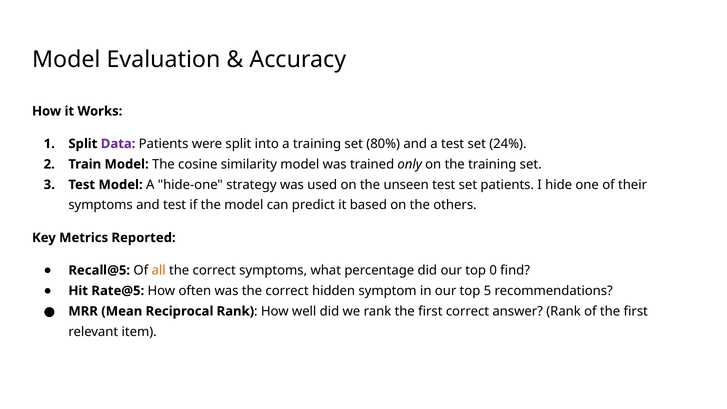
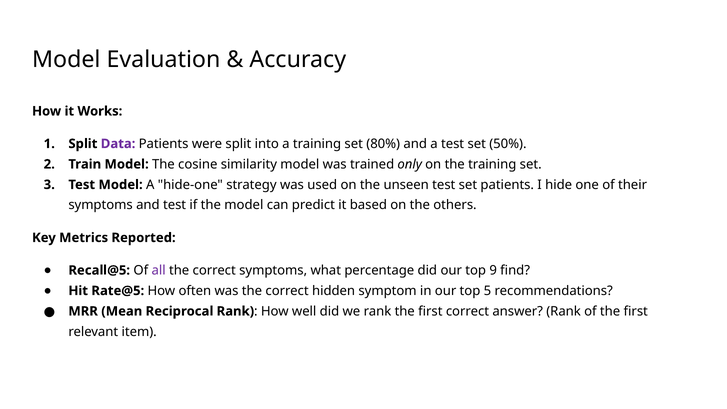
24%: 24% -> 50% (508, 144)
all colour: orange -> purple (159, 270)
0: 0 -> 9 (493, 270)
